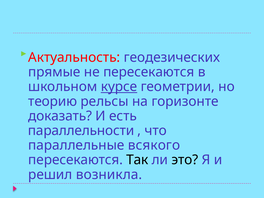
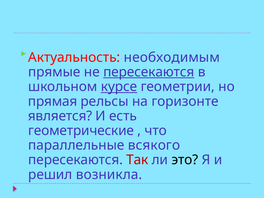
геодезических: геодезических -> необходимым (172, 57)
пересекаются underline: none -> present (149, 72)
теорию: теорию -> прямая (53, 101)
доказать: доказать -> является (60, 116)
параллельности: параллельности -> геометрические (81, 131)
Так colour: black -> red (137, 160)
